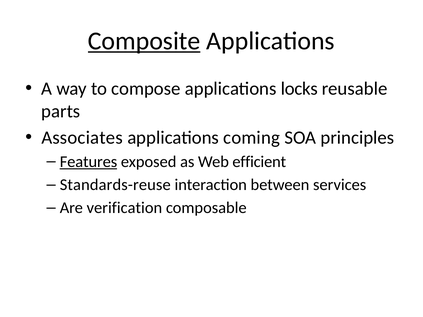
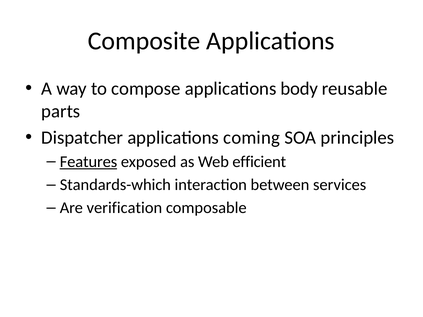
Composite underline: present -> none (144, 41)
locks: locks -> body (299, 89)
Associates: Associates -> Dispatcher (82, 138)
Standards-reuse: Standards-reuse -> Standards-which (115, 185)
